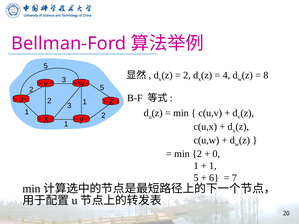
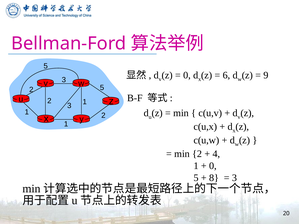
2: 2 -> 0 (187, 75)
4: 4 -> 6 (226, 75)
8: 8 -> 9 (266, 75)
0: 0 -> 4 (216, 154)
1: 1 -> 0 (213, 166)
6: 6 -> 8 (214, 178)
7: 7 -> 3 (234, 178)
